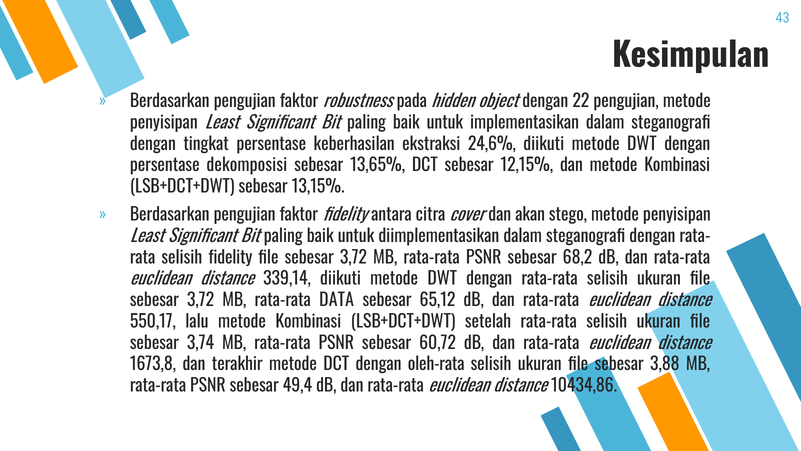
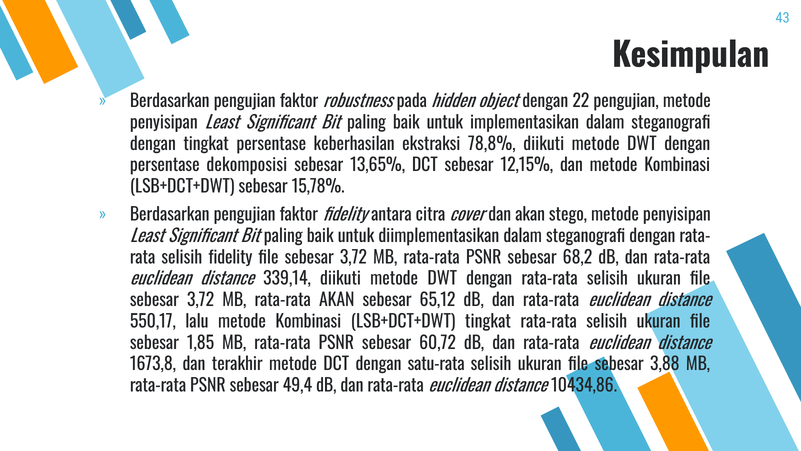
24,6%: 24,6% -> 78,8% (492, 144)
13,15%: 13,15% -> 15,78% (318, 187)
rata-rata DATA: DATA -> AKAN (337, 300)
LSB+DCT+DWT setelah: setelah -> tingkat (488, 322)
3,74: 3,74 -> 1,85 (201, 343)
oleh-rata: oleh-rata -> satu-rata (436, 364)
